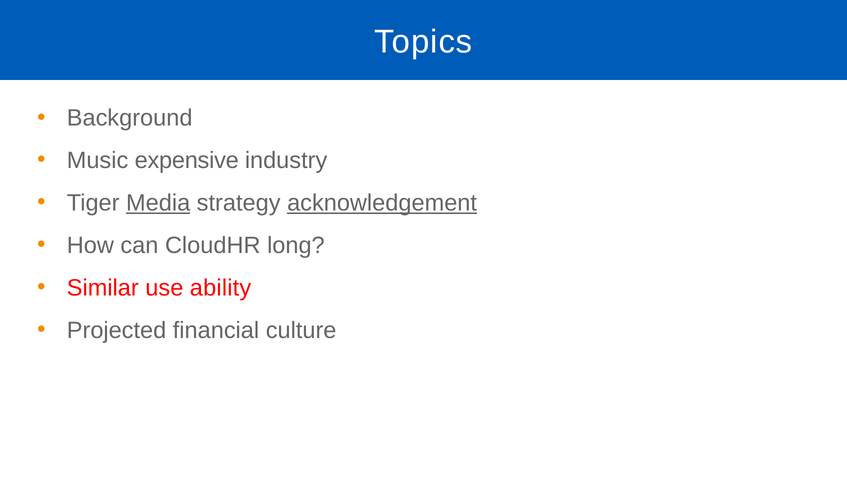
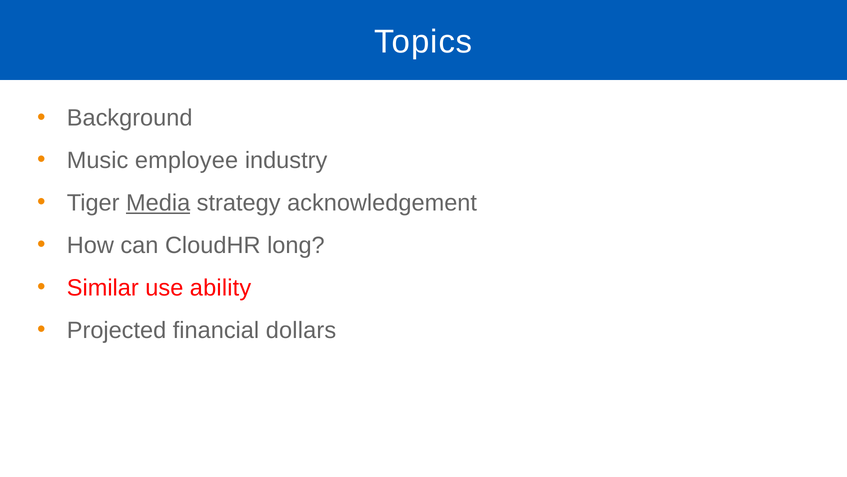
expensive: expensive -> employee (187, 160)
acknowledgement underline: present -> none (382, 203)
culture: culture -> dollars (301, 330)
